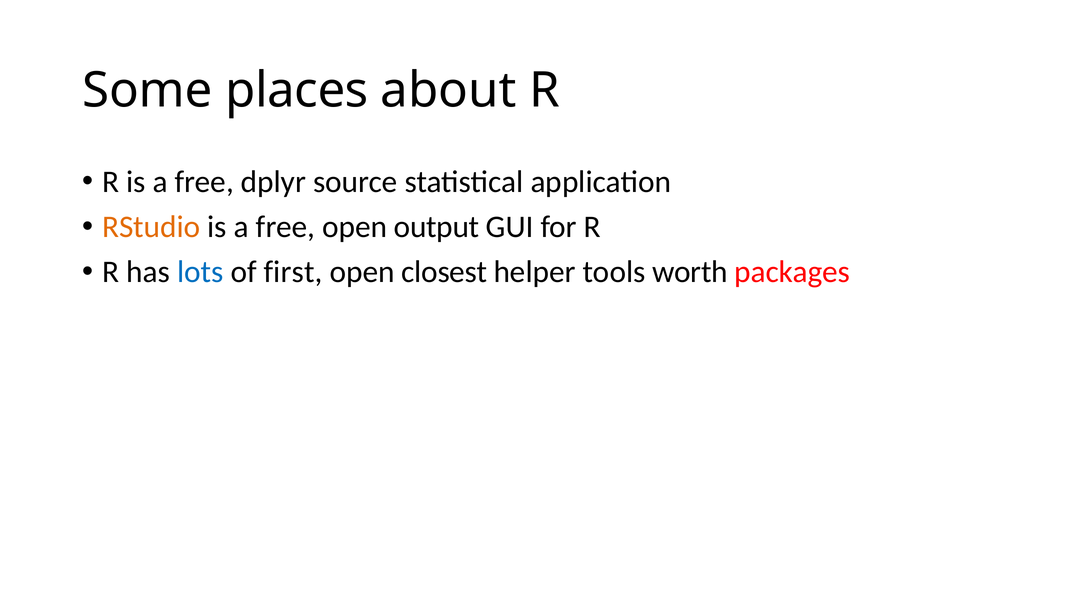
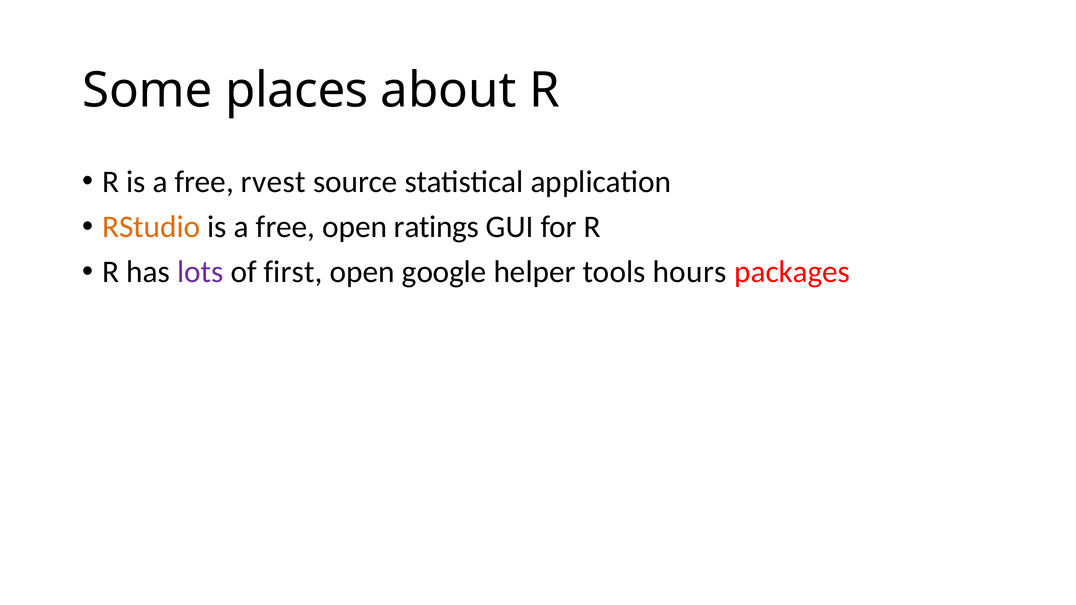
dplyr: dplyr -> rvest (273, 182)
output: output -> ratings (437, 227)
lots colour: blue -> purple (200, 272)
closest: closest -> google (444, 272)
worth: worth -> hours (690, 272)
